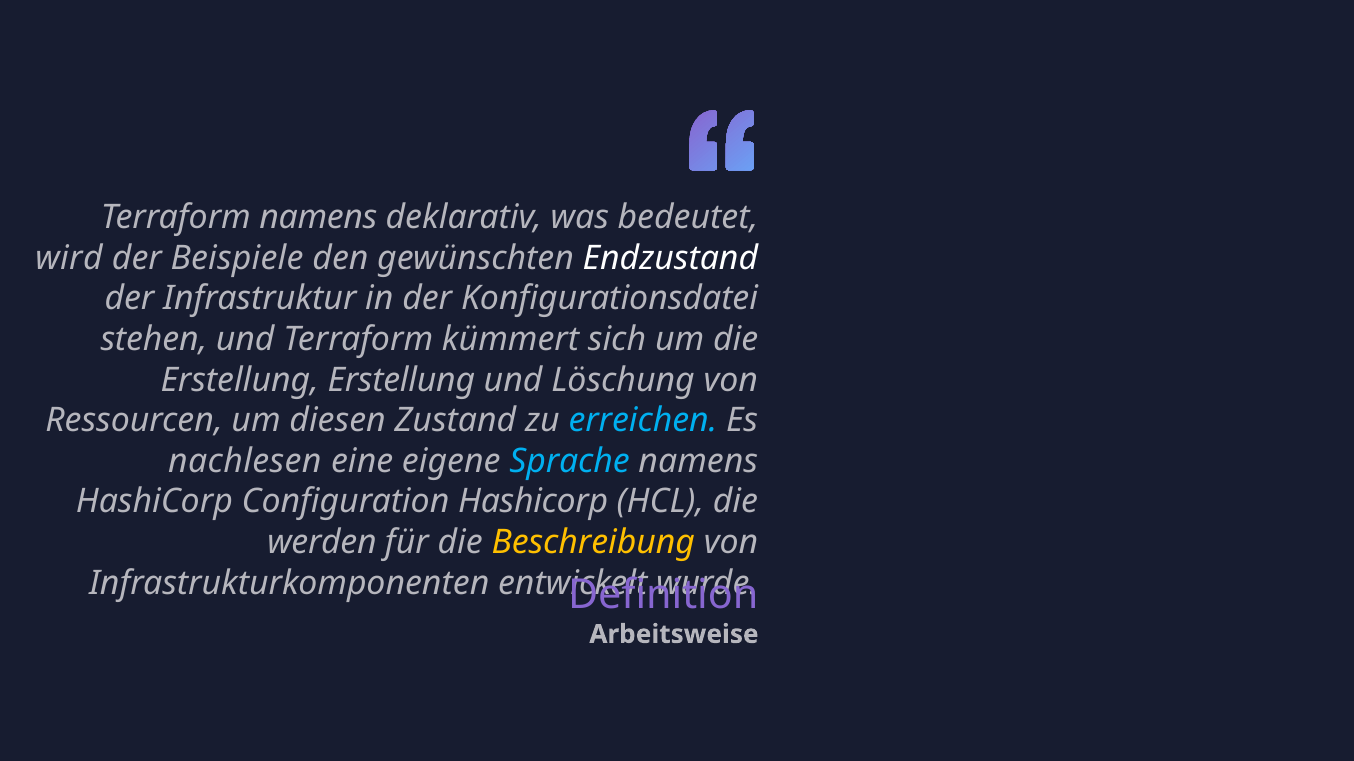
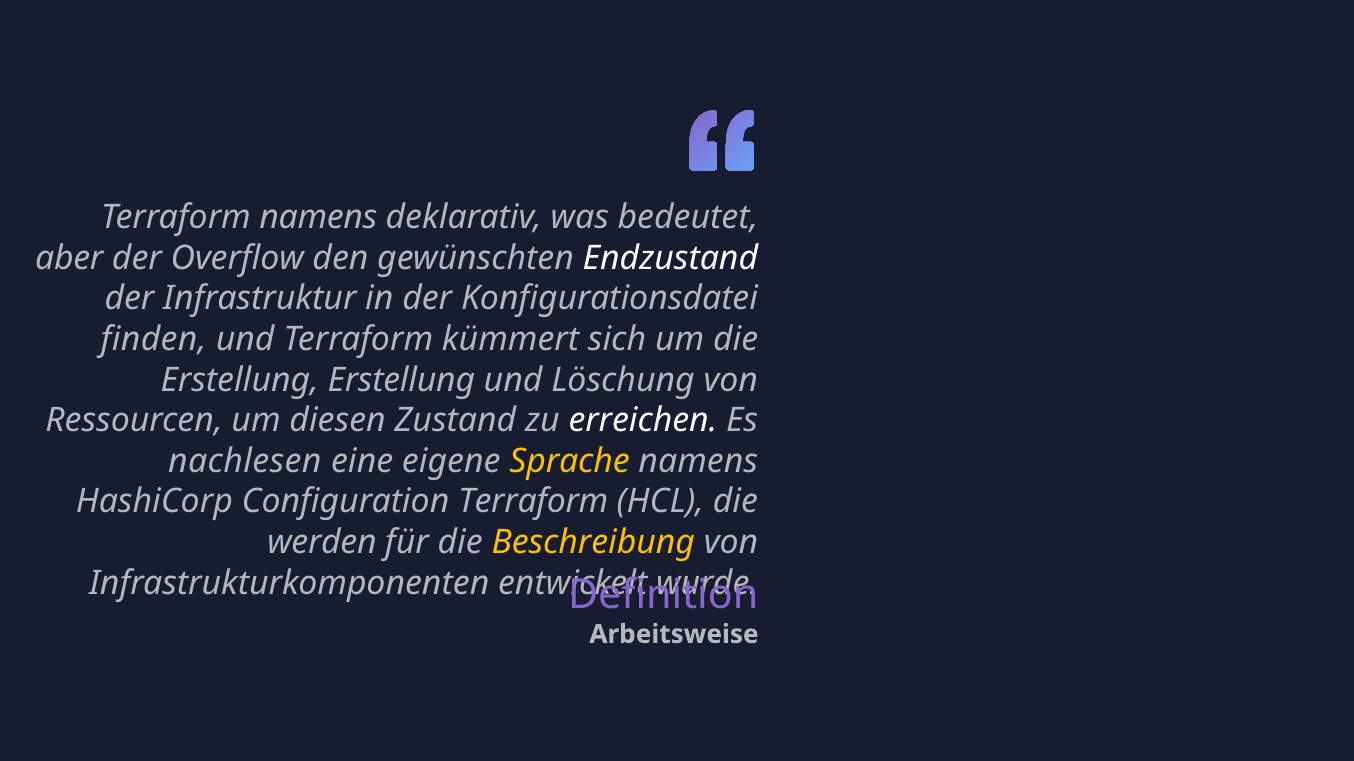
wird: wird -> aber (69, 258)
Beispiele: Beispiele -> Overflow (237, 258)
stehen: stehen -> finden (154, 340)
erreichen colour: light blue -> white (643, 421)
Sprache colour: light blue -> yellow (570, 461)
Configuration Hashicorp: Hashicorp -> Terraform (533, 502)
